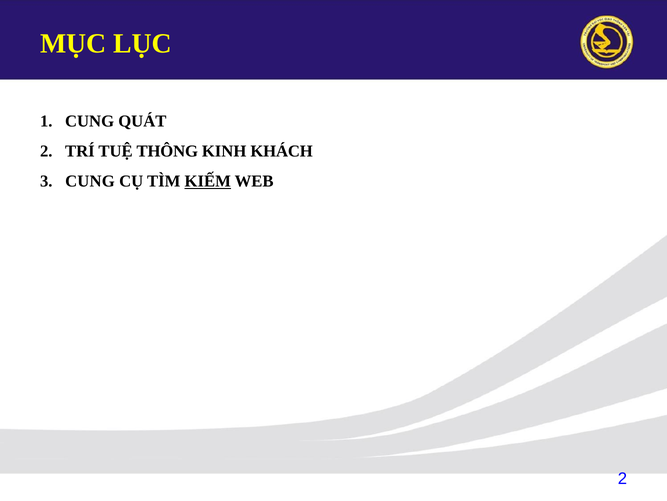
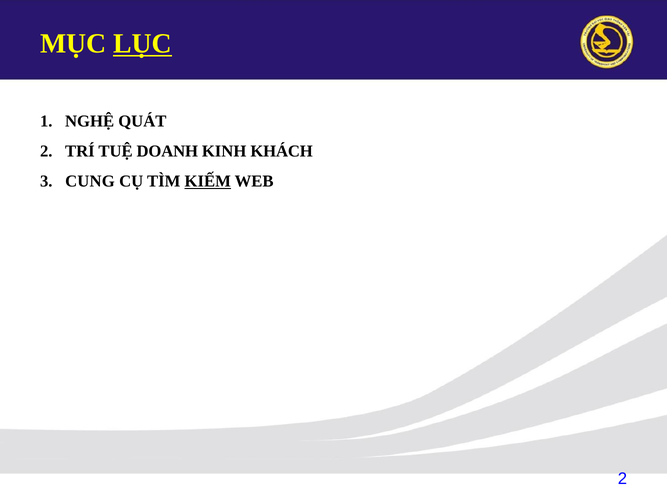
LỤC underline: none -> present (143, 44)
CUNG: CUNG -> NGHỆ (90, 121)
THÔNG: THÔNG -> DOANH (167, 151)
